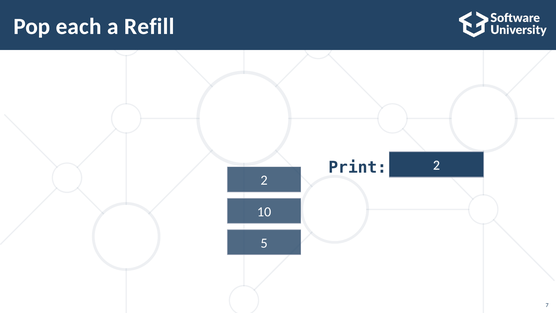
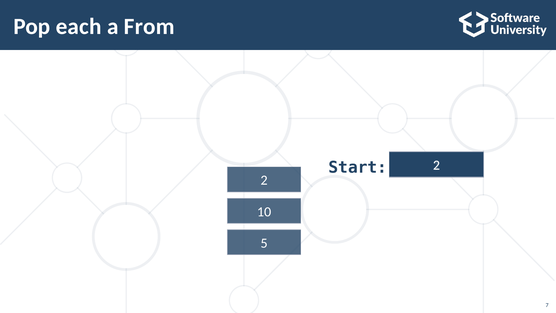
Refill: Refill -> From (149, 26)
Print: Print -> Start (358, 167)
